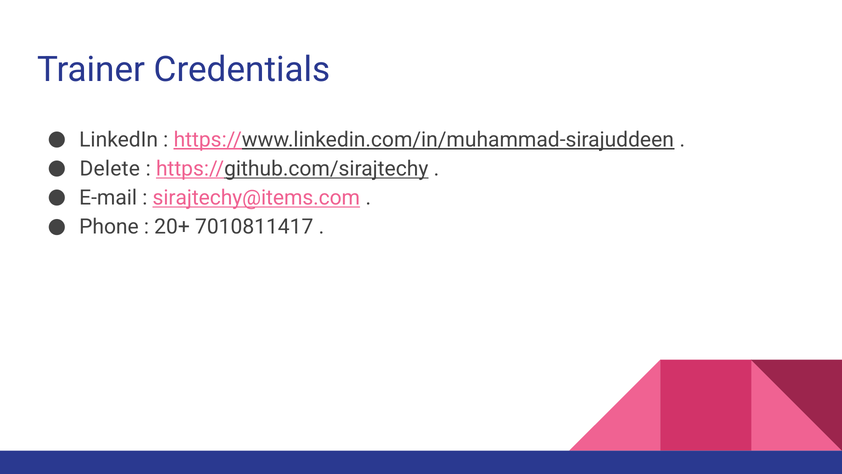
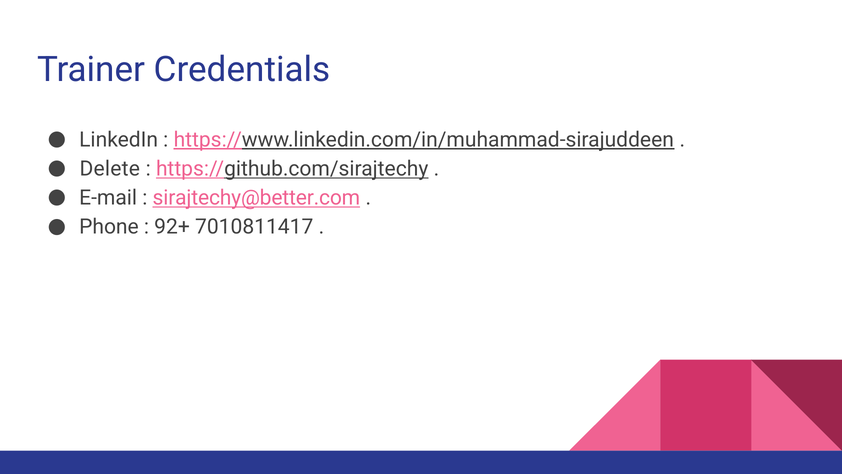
sirajtechy@items.com: sirajtechy@items.com -> sirajtechy@better.com (256, 198)
20+: 20+ -> 92+ (172, 227)
